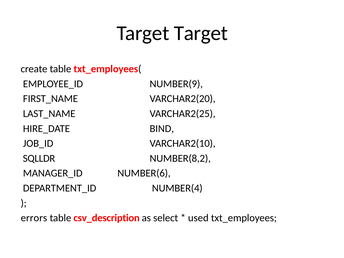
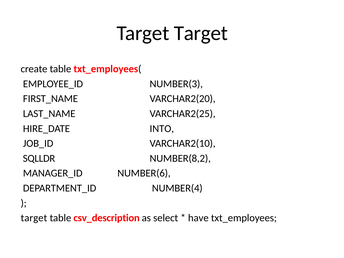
NUMBER(9: NUMBER(9 -> NUMBER(3 (176, 84)
BIND: BIND -> INTO (162, 129)
errors: errors -> target (34, 218)
used: used -> have (198, 218)
